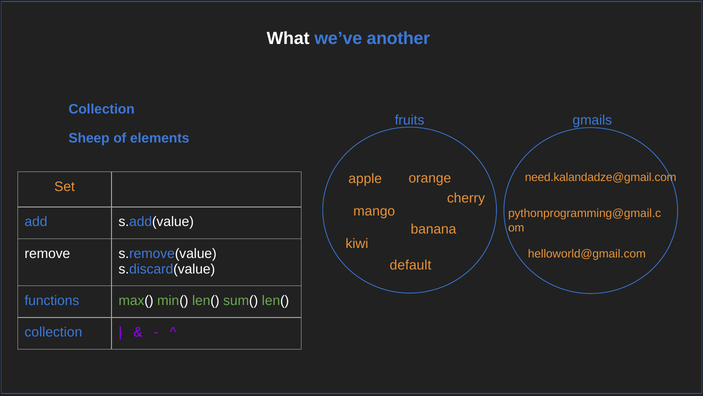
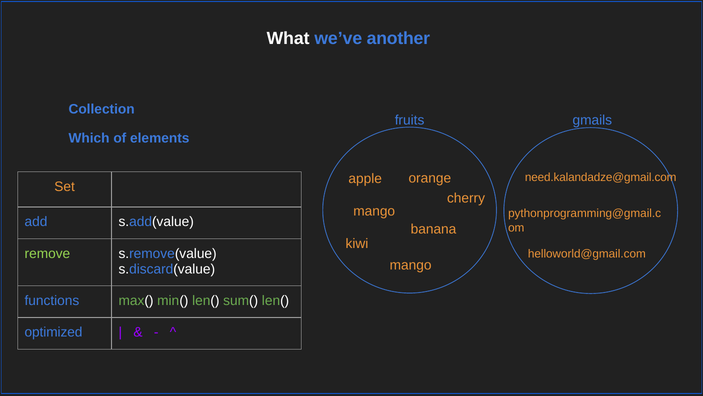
Sheep: Sheep -> Which (89, 138)
remove colour: white -> light green (47, 253)
default: default -> mango (411, 265)
collection: collection -> optimized (53, 332)
